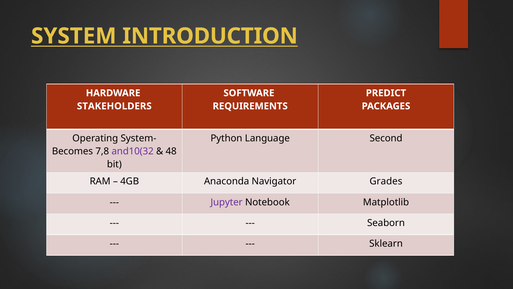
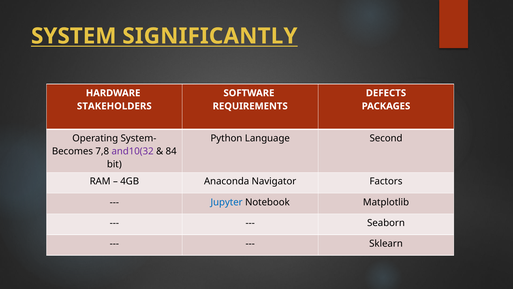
INTRODUCTION: INTRODUCTION -> SIGNIFICANTLY (210, 36)
PREDICT: PREDICT -> DEFECTS (386, 93)
48: 48 -> 84 (171, 151)
Grades: Grades -> Factors (386, 181)
Jupyter colour: purple -> blue (227, 202)
